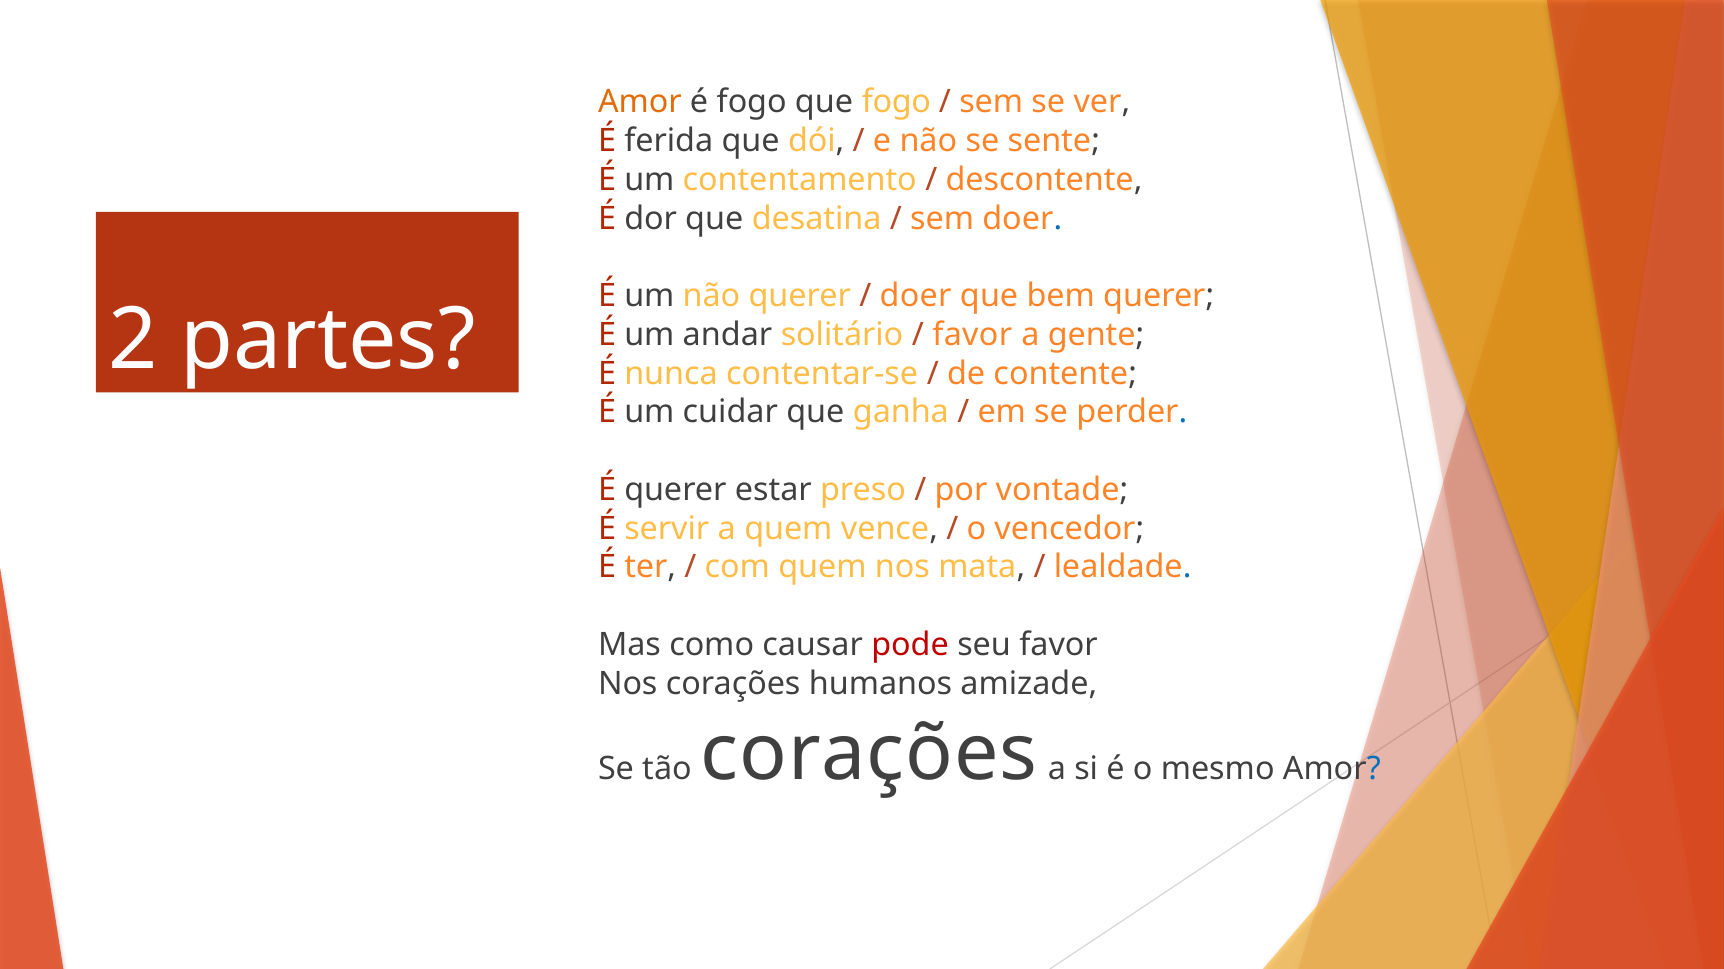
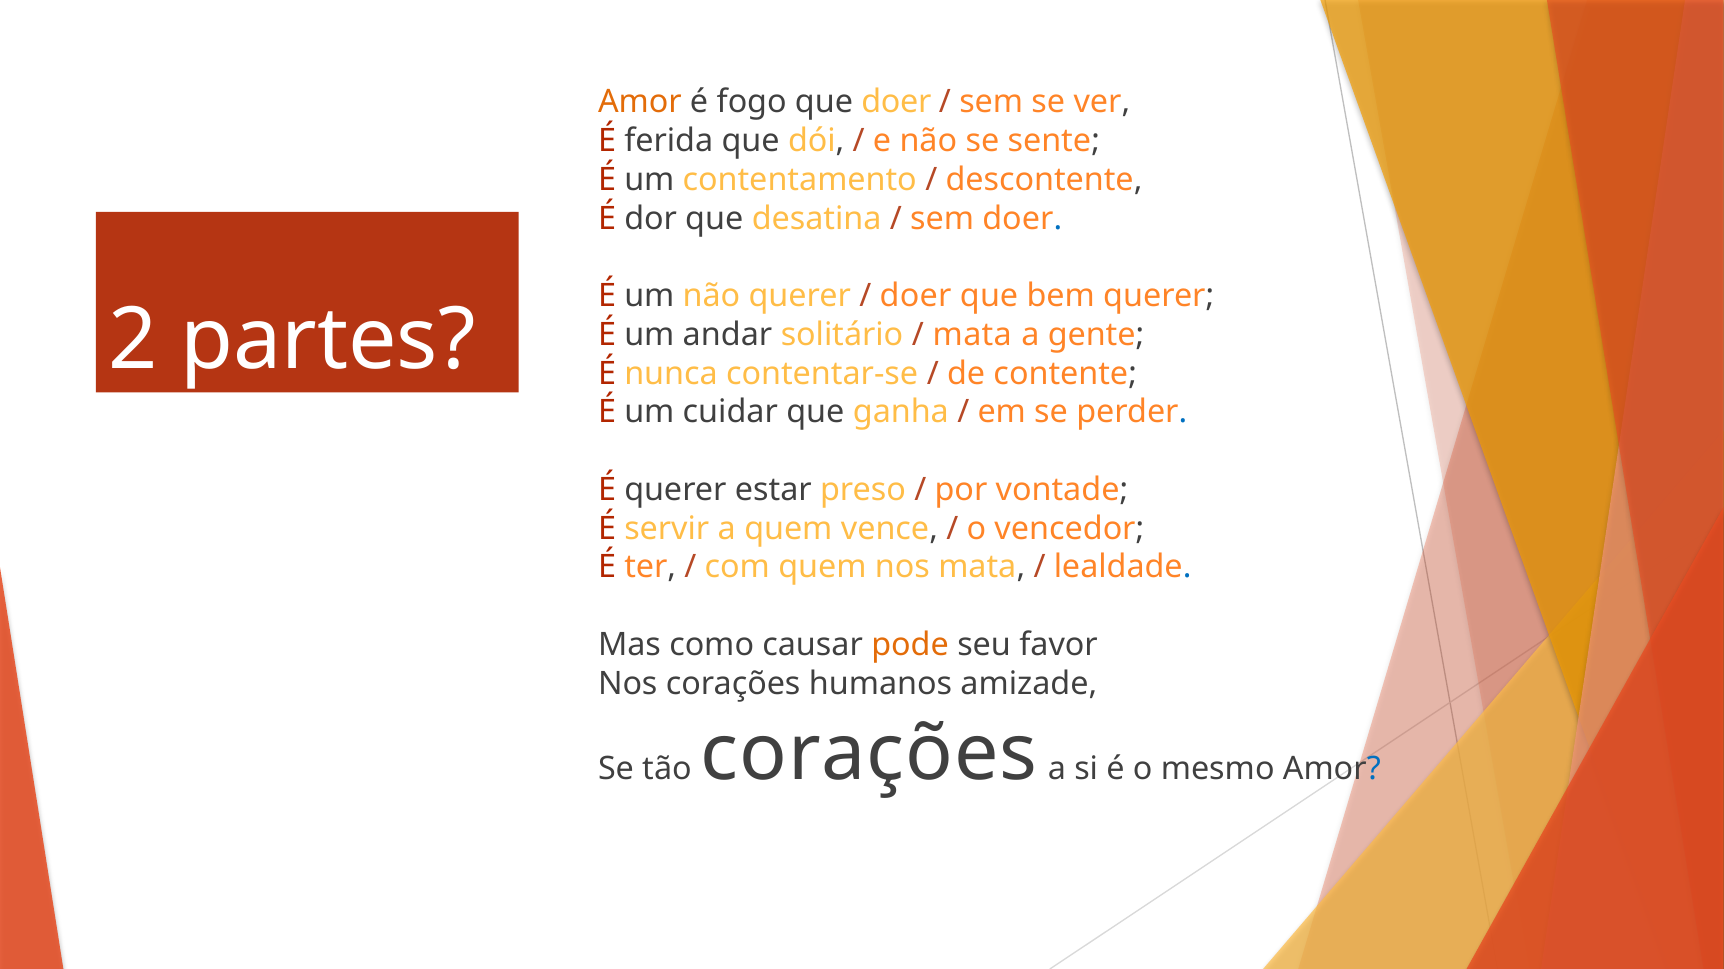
que fogo: fogo -> doer (896, 102)
favor: favor -> mata (972, 335)
pode colour: red -> orange (910, 645)
